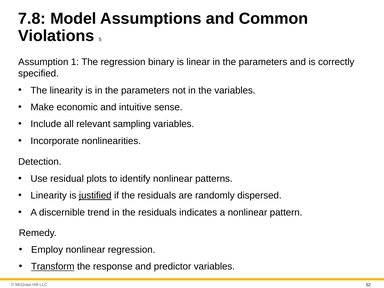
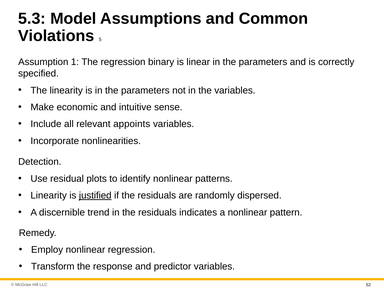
7.8: 7.8 -> 5.3 (32, 19)
sampling: sampling -> appoints (132, 124)
Transform underline: present -> none (53, 267)
